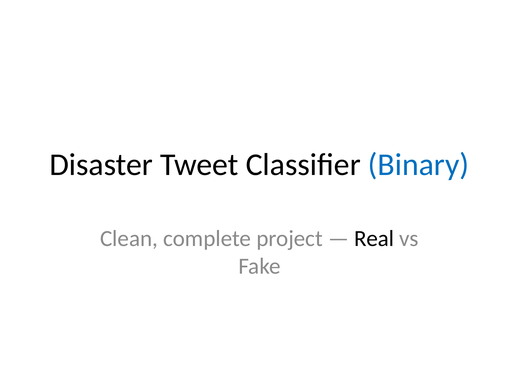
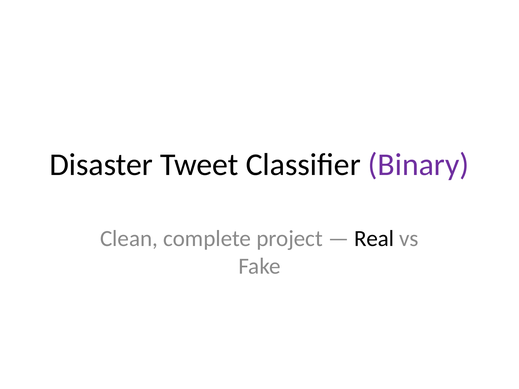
Binary colour: blue -> purple (418, 165)
